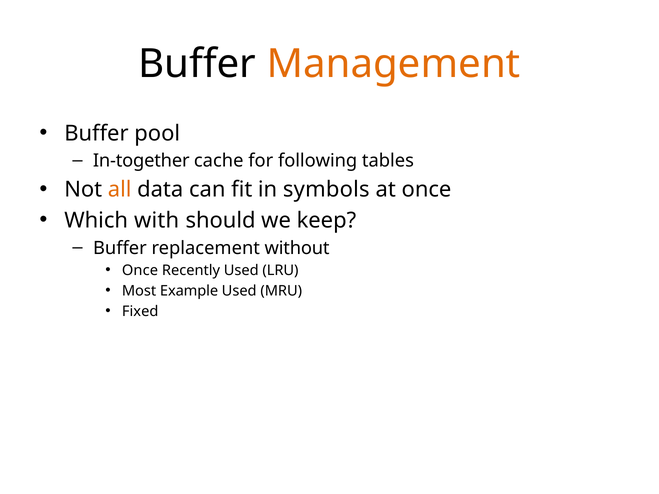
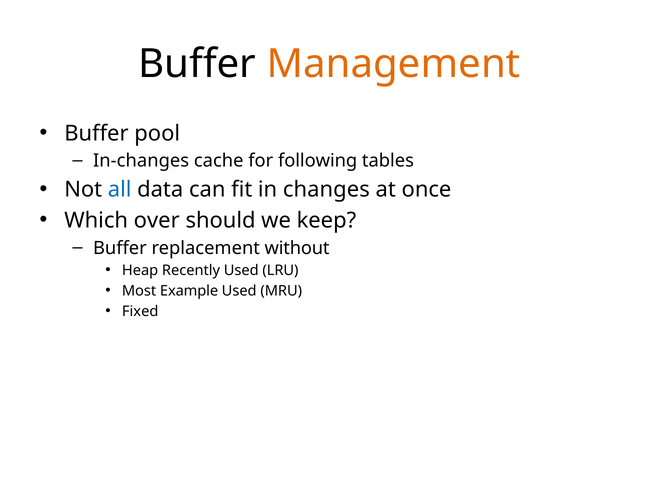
In-together: In-together -> In-changes (141, 161)
all colour: orange -> blue (120, 190)
symbols: symbols -> changes (326, 190)
with: with -> over (157, 220)
Once: Once -> Heap (140, 270)
